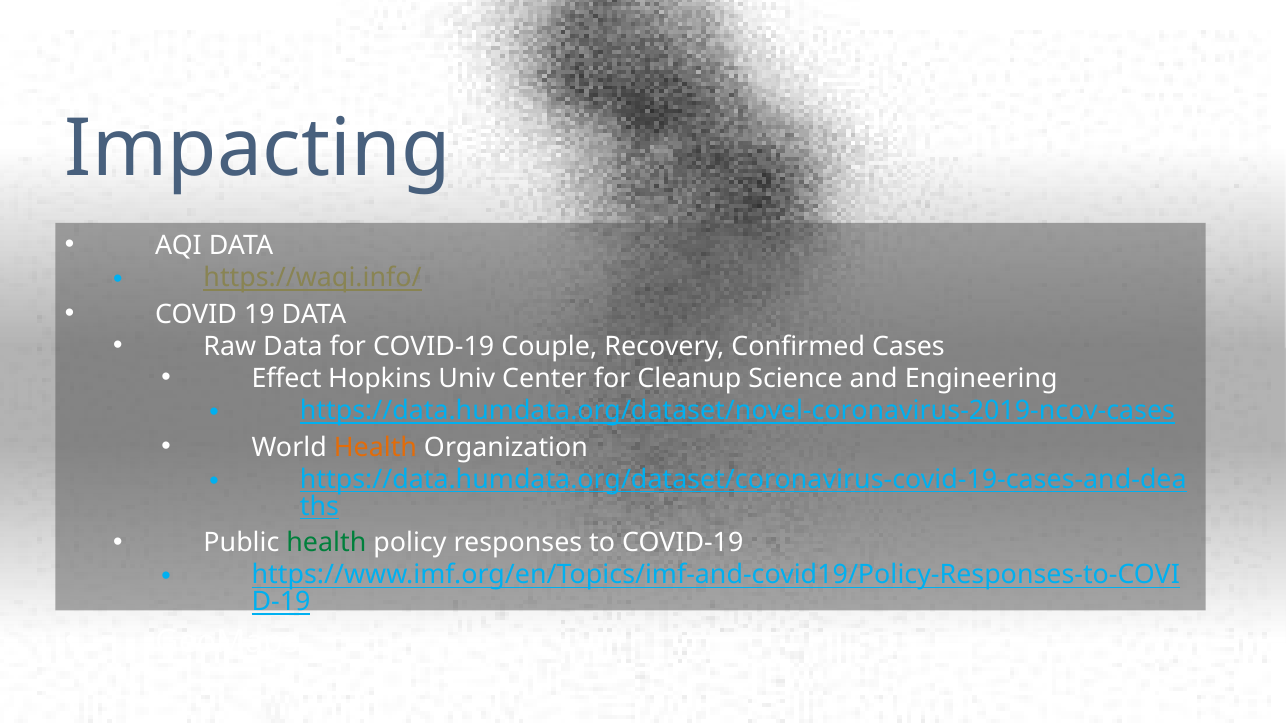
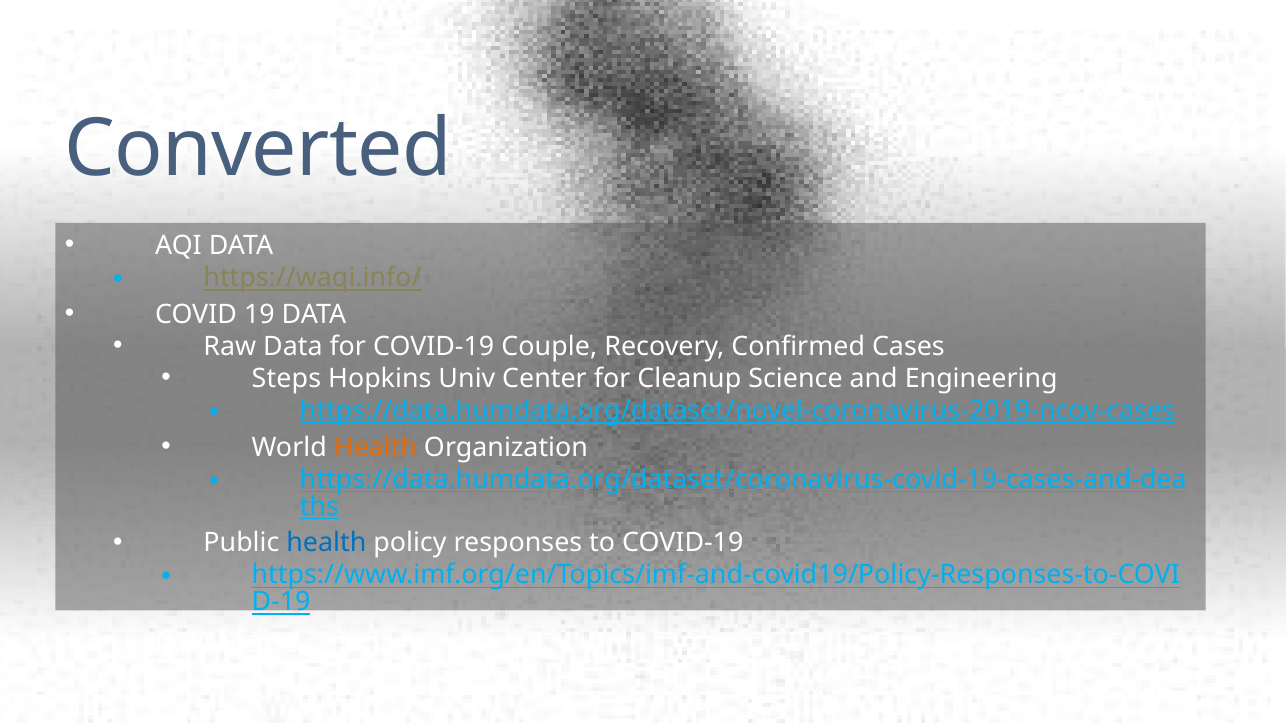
Impacting: Impacting -> Converted (258, 149)
Effect: Effect -> Steps (286, 379)
health colour: green -> blue (326, 543)
